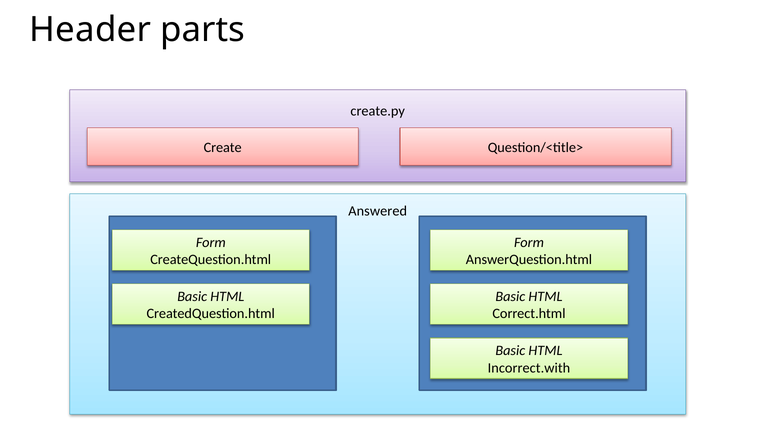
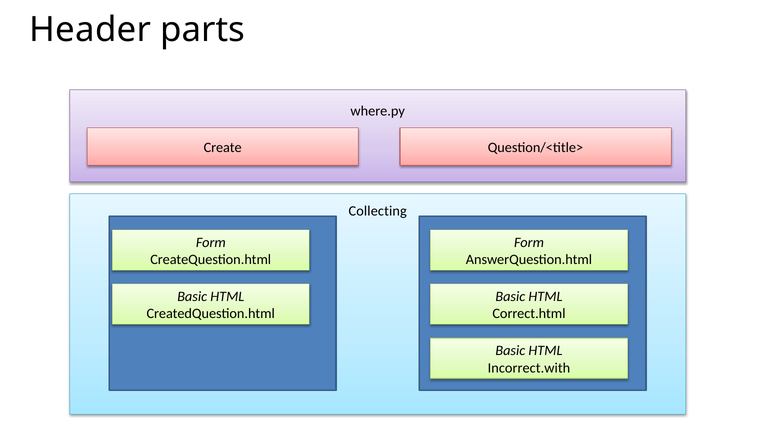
create.py: create.py -> where.py (378, 111)
Answered: Answered -> Collecting (378, 211)
